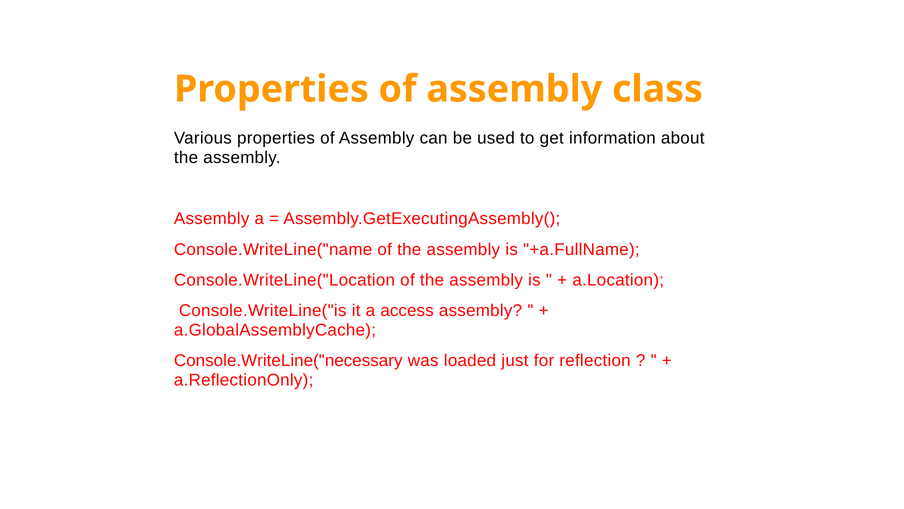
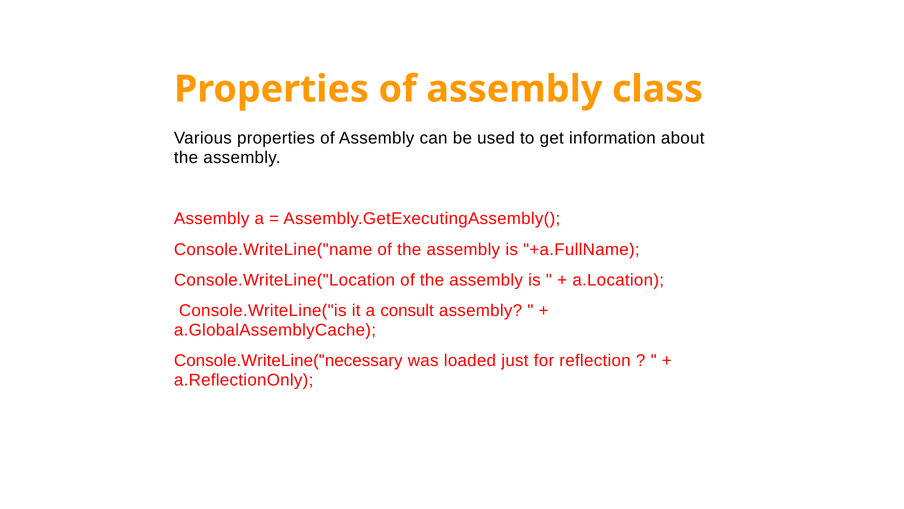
access: access -> consult (407, 311)
